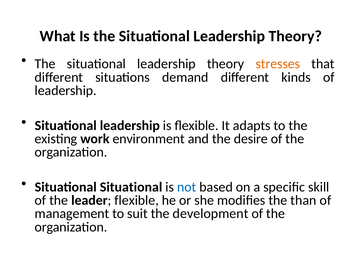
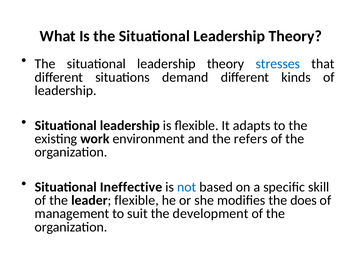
stresses colour: orange -> blue (278, 64)
desire: desire -> refers (251, 139)
Situational Situational: Situational -> Ineffective (131, 187)
than: than -> does (304, 200)
